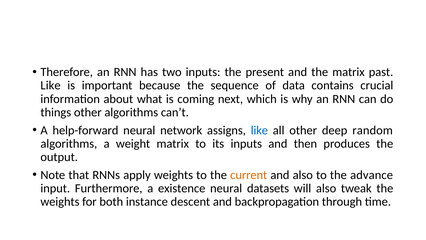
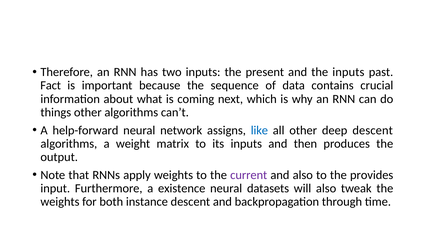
the matrix: matrix -> inputs (348, 72)
Like: Like -> Fact (51, 85)
deep random: random -> descent (373, 130)
current colour: orange -> purple (249, 175)
advance: advance -> provides (372, 175)
